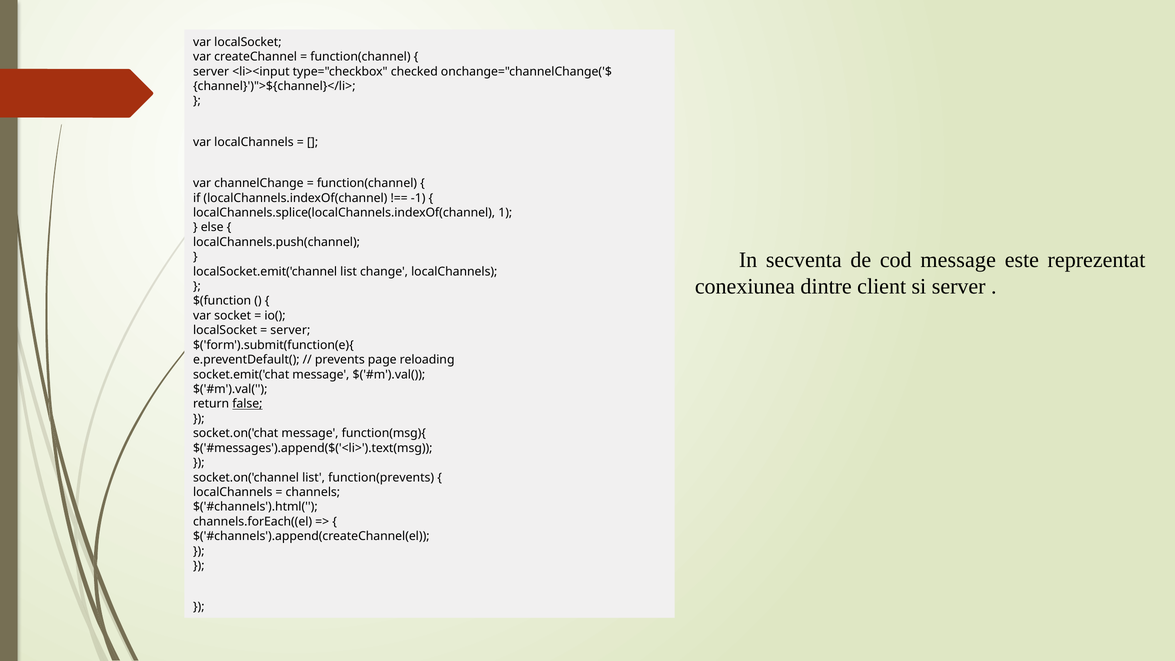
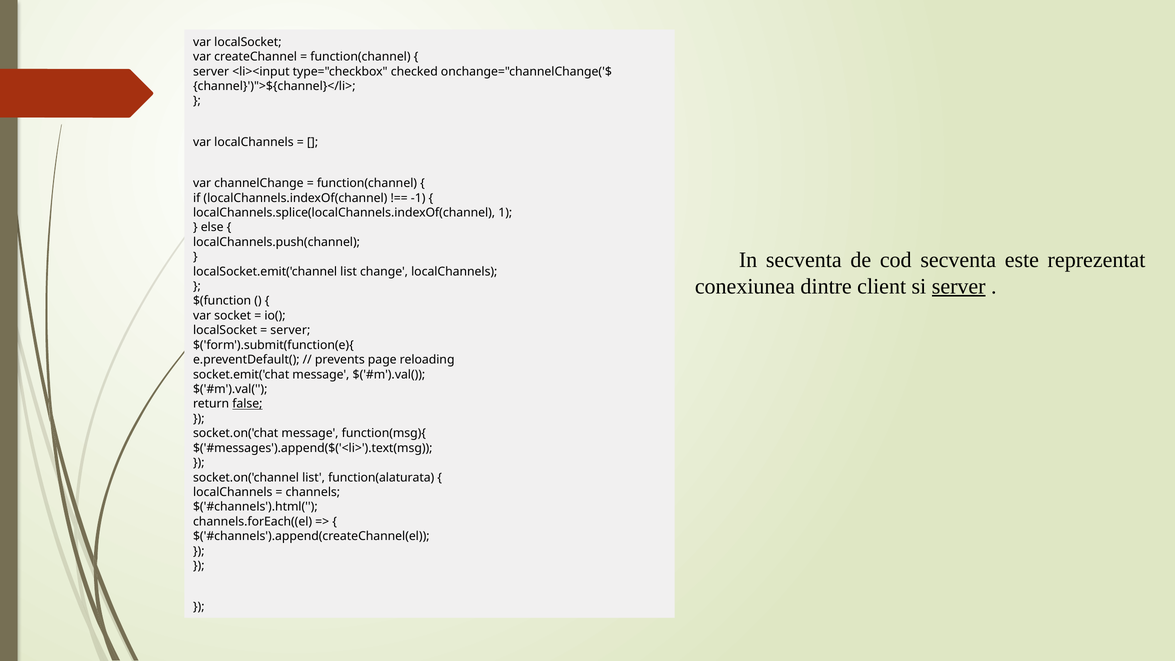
cod message: message -> secventa (958, 260)
server underline: none -> present (959, 286)
function(prevents: function(prevents -> function(alaturata (381, 477)
